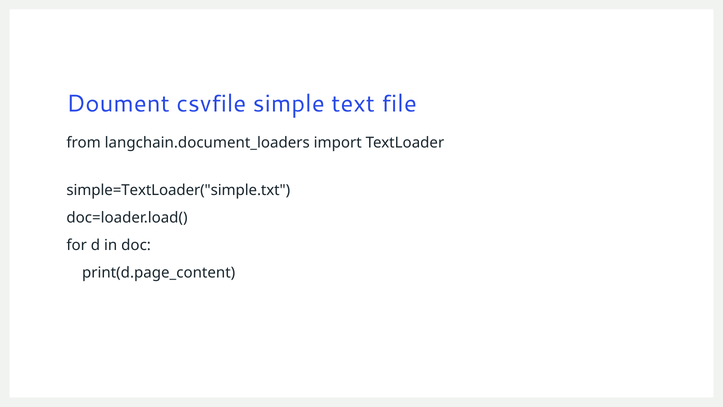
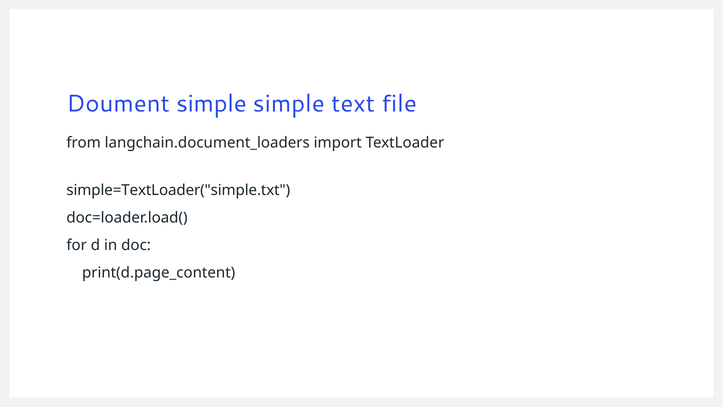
Doument csvfile: csvfile -> simple (211, 104)
